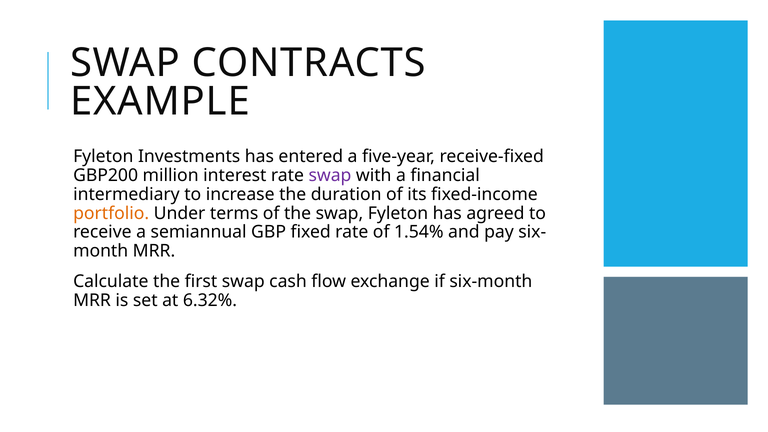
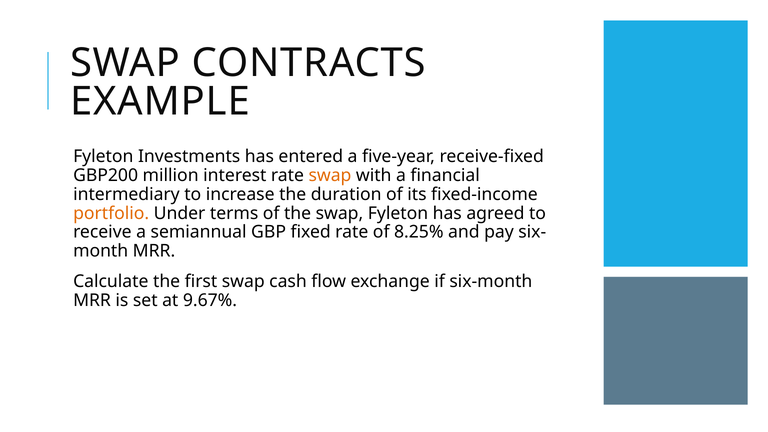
swap colour: purple -> orange (330, 175)
1.54%: 1.54% -> 8.25% (419, 232)
6.32%: 6.32% -> 9.67% (210, 300)
